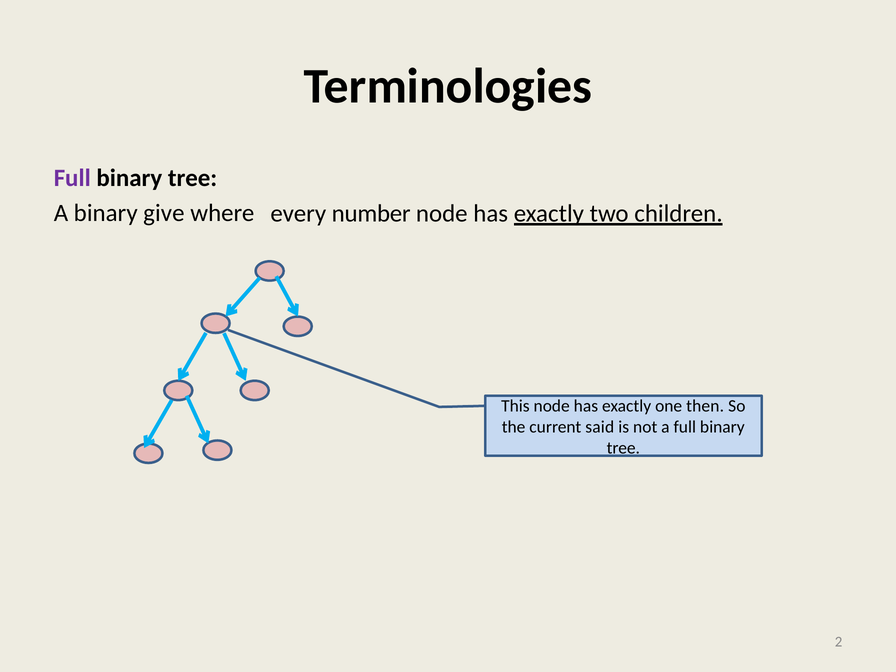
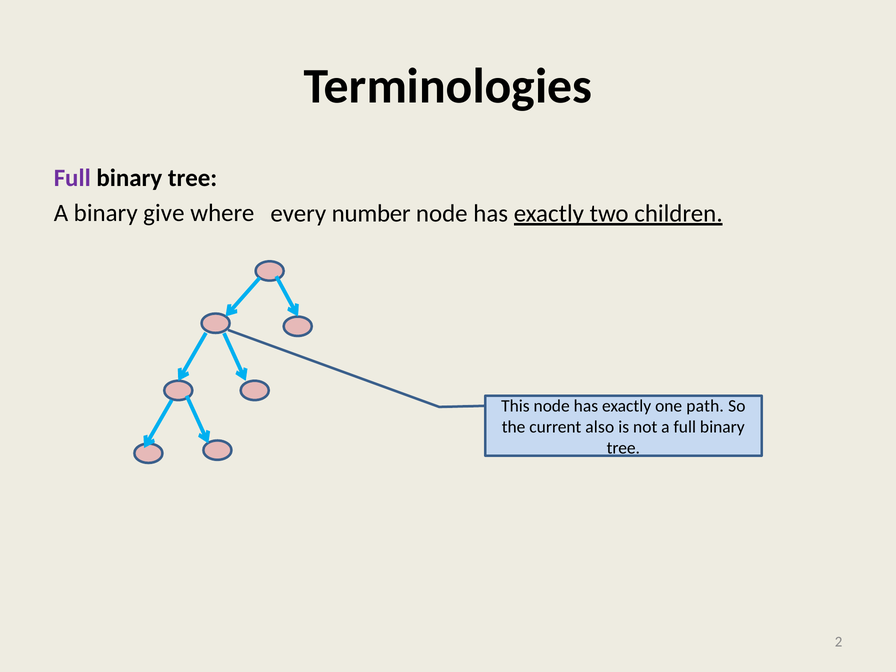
then: then -> path (705, 406)
said: said -> also (600, 427)
